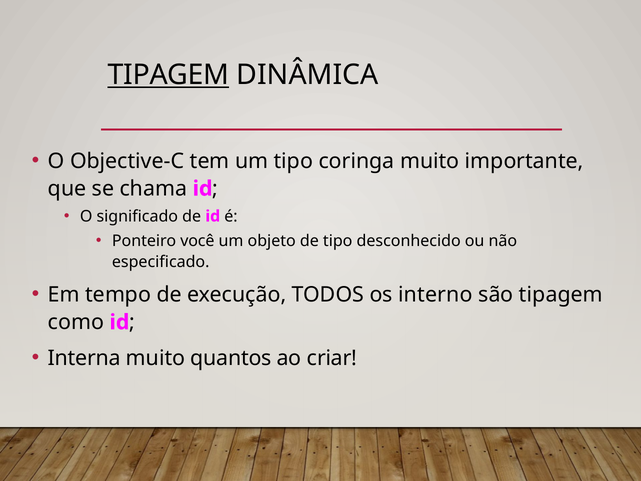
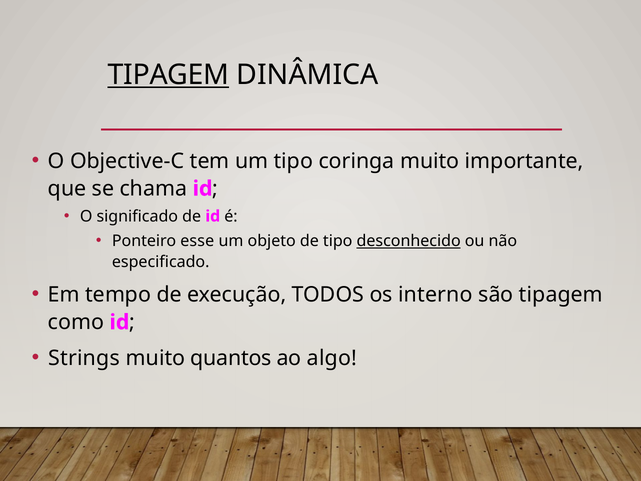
você: você -> esse (197, 241)
desconhecido underline: none -> present (409, 241)
Interna: Interna -> Strings (84, 358)
criar: criar -> algo (332, 358)
